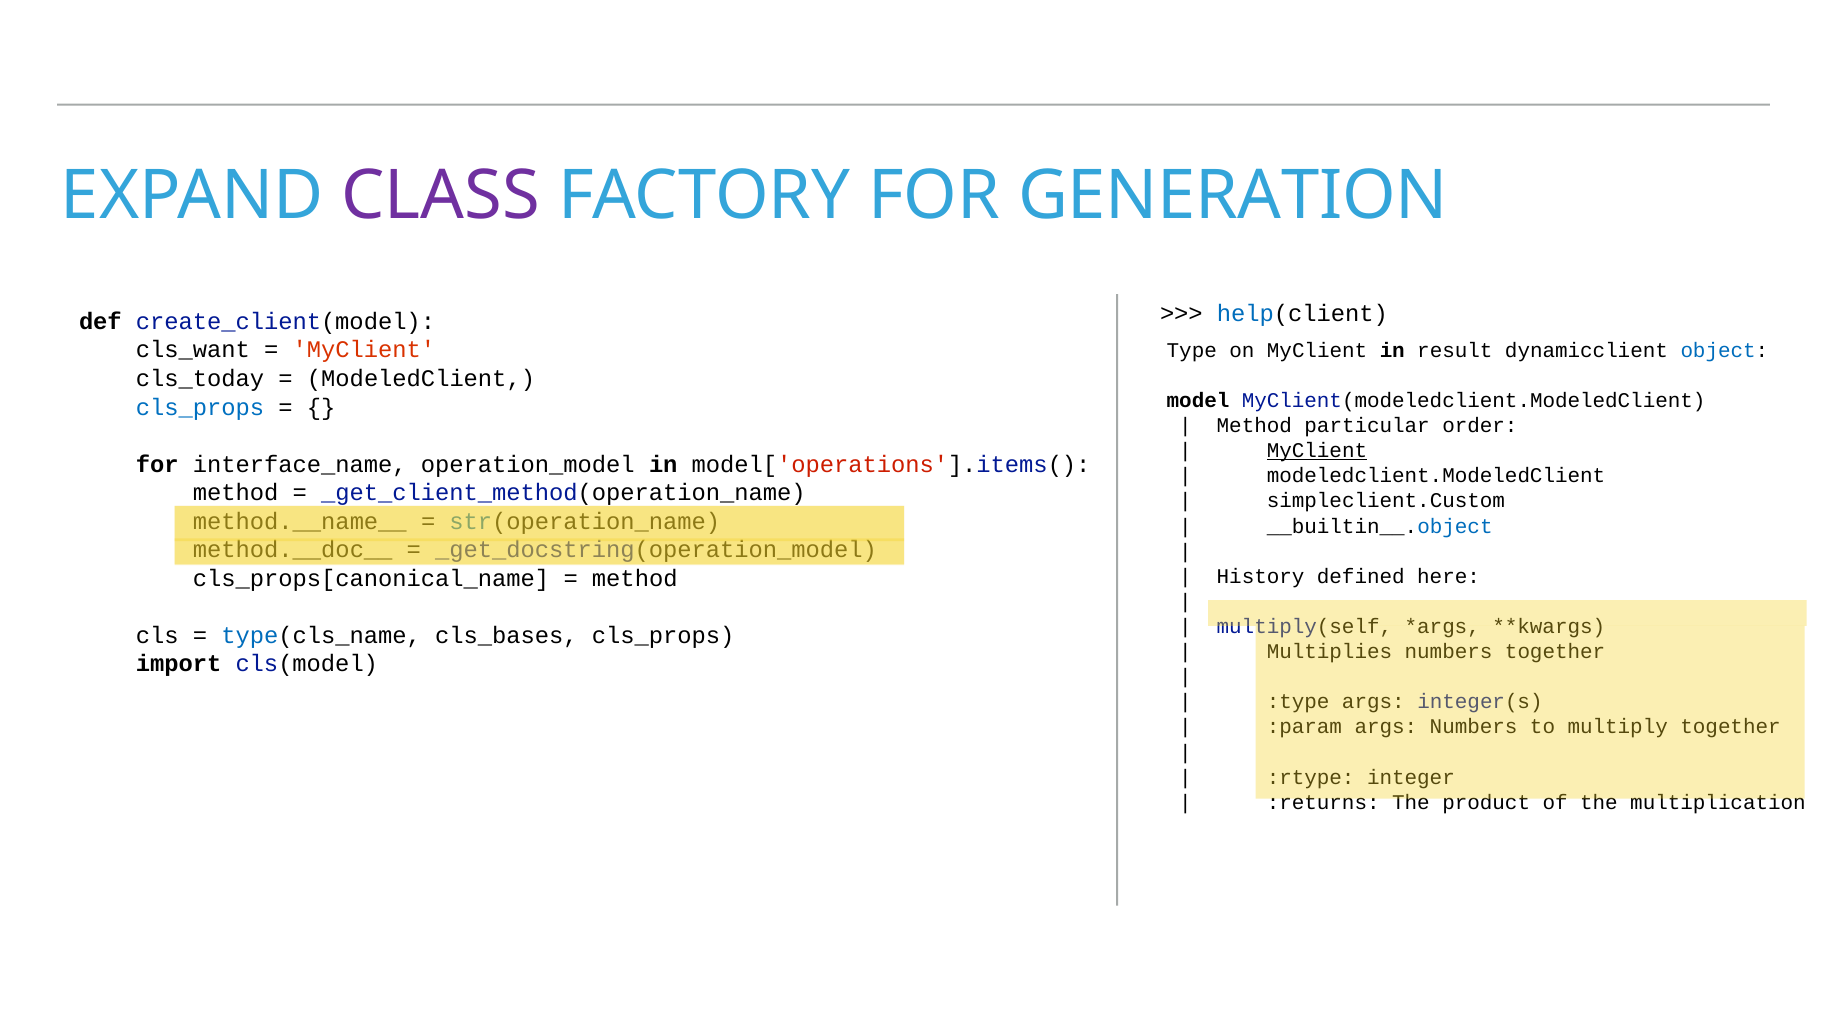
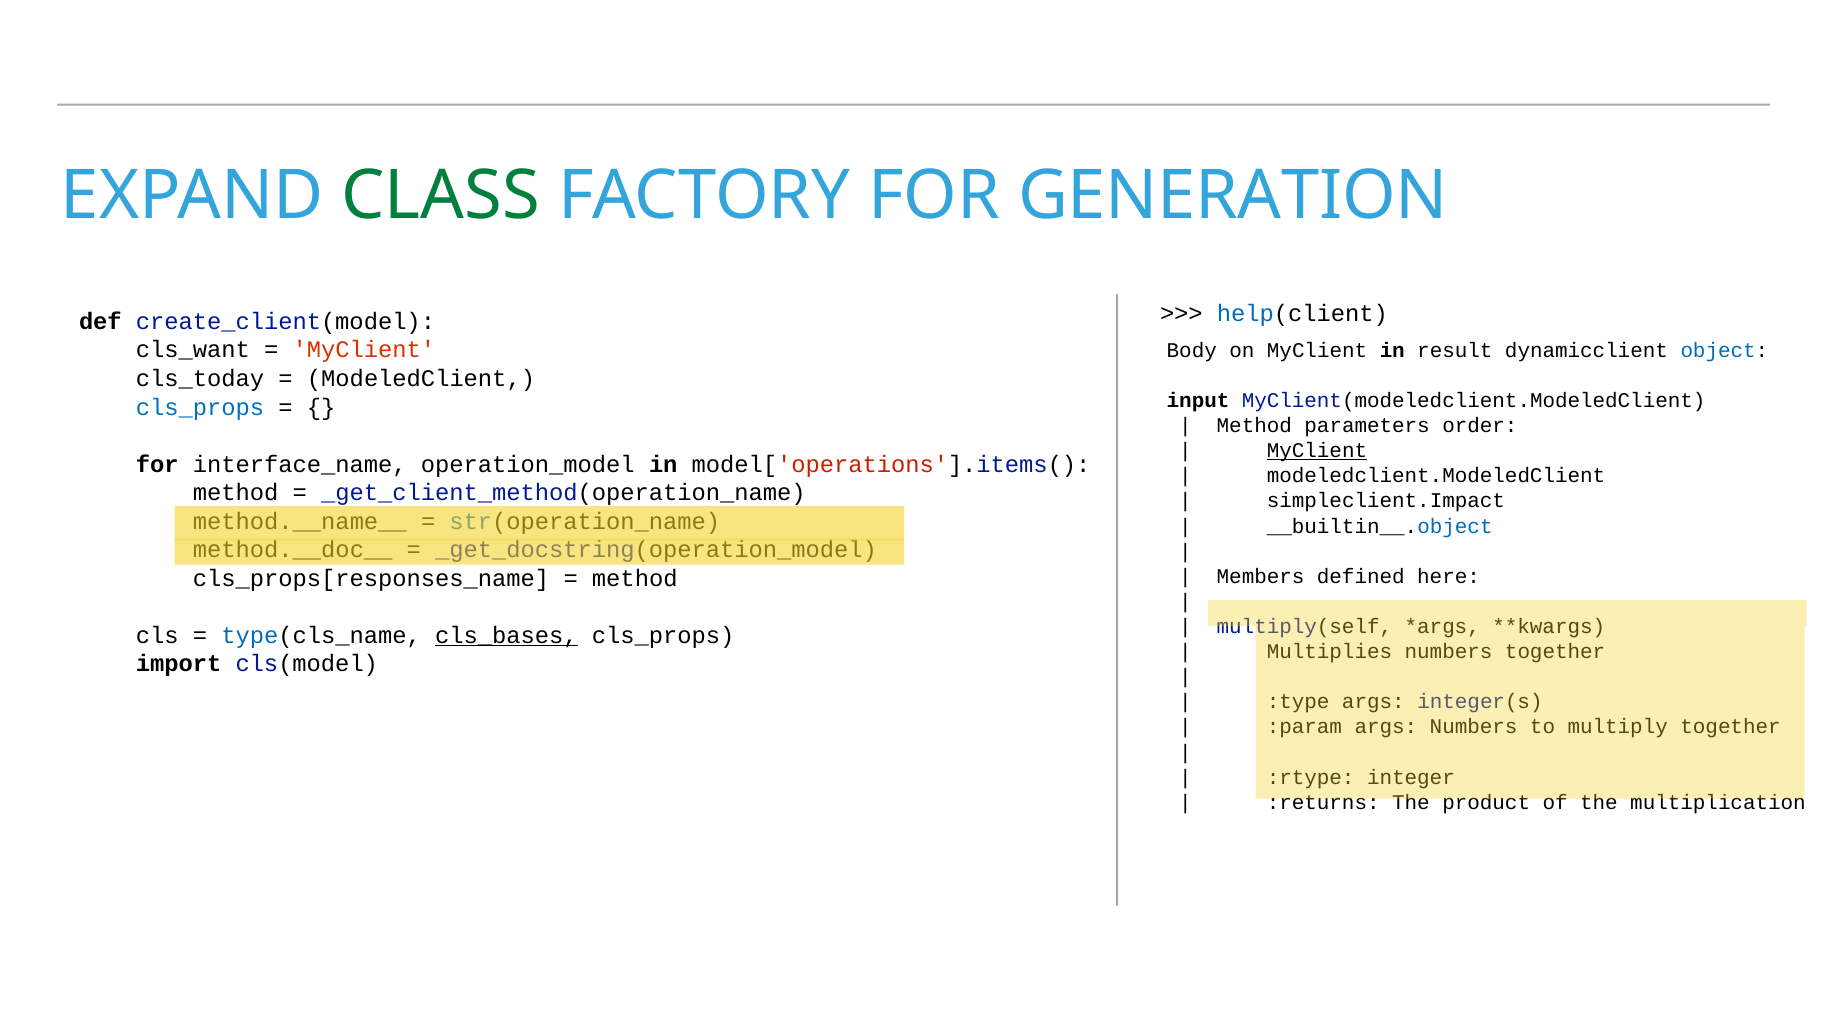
CLASS colour: purple -> green (441, 196)
Type: Type -> Body (1192, 350)
model: model -> input (1198, 400)
particular: particular -> parameters (1367, 426)
simpleclient.Custom: simpleclient.Custom -> simpleclient.Impact (1386, 501)
History: History -> Members (1261, 576)
cls_props[canonical_name: cls_props[canonical_name -> cls_props[responses_name (371, 578)
cls_bases underline: none -> present (506, 635)
